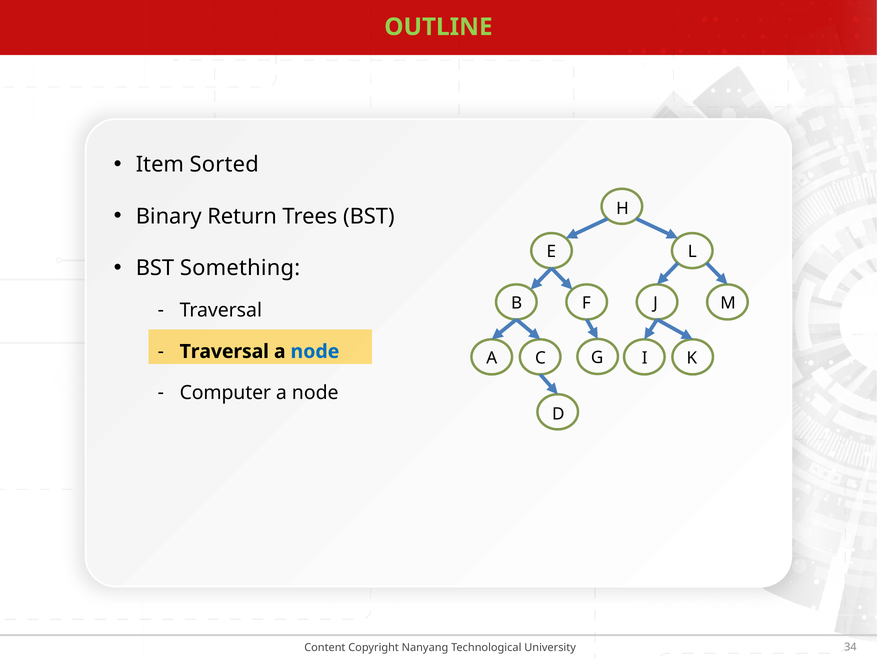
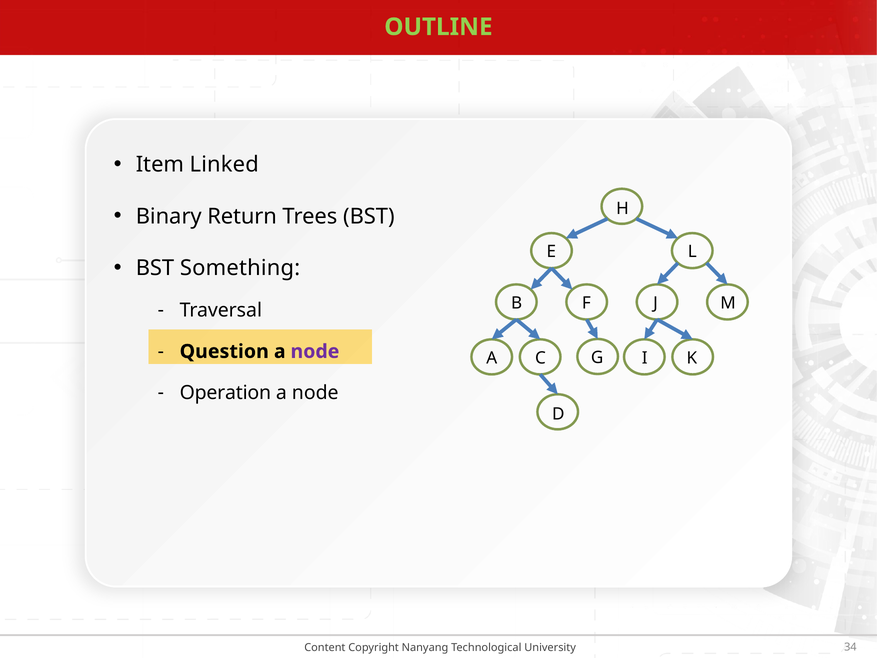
Sorted: Sorted -> Linked (224, 165)
Traversal: Traversal -> Question (224, 351)
node colour: blue -> purple (315, 351)
Computer: Computer -> Operation (225, 393)
